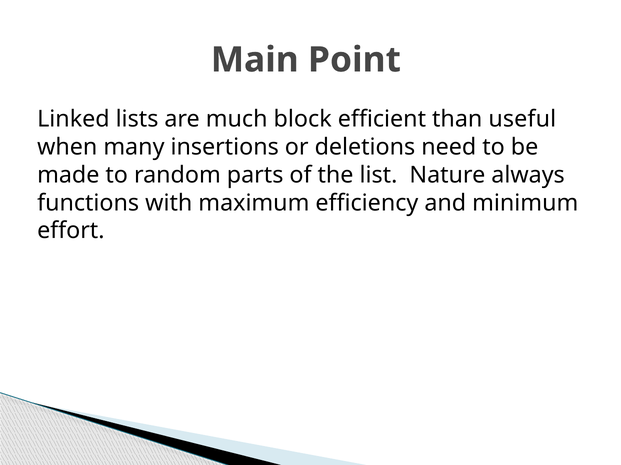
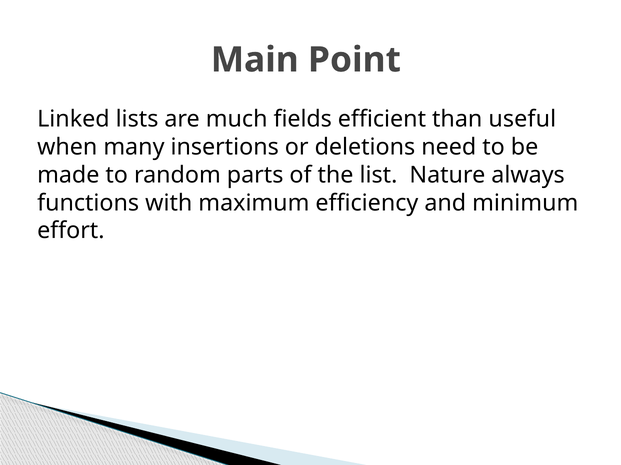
block: block -> fields (303, 119)
